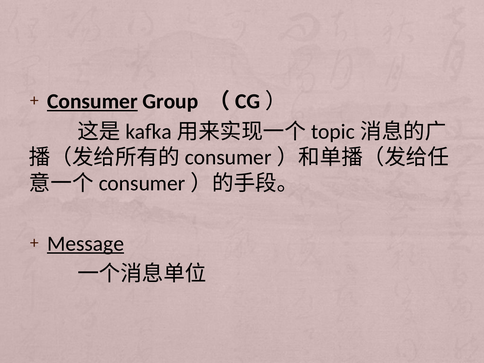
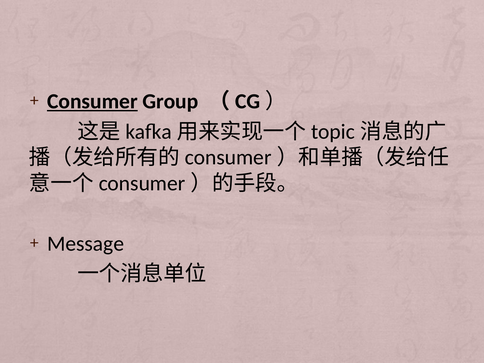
Message underline: present -> none (86, 244)
